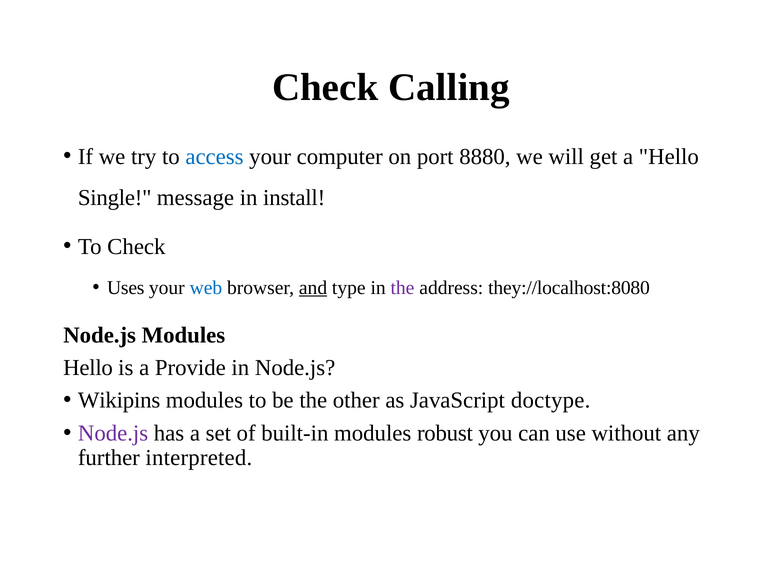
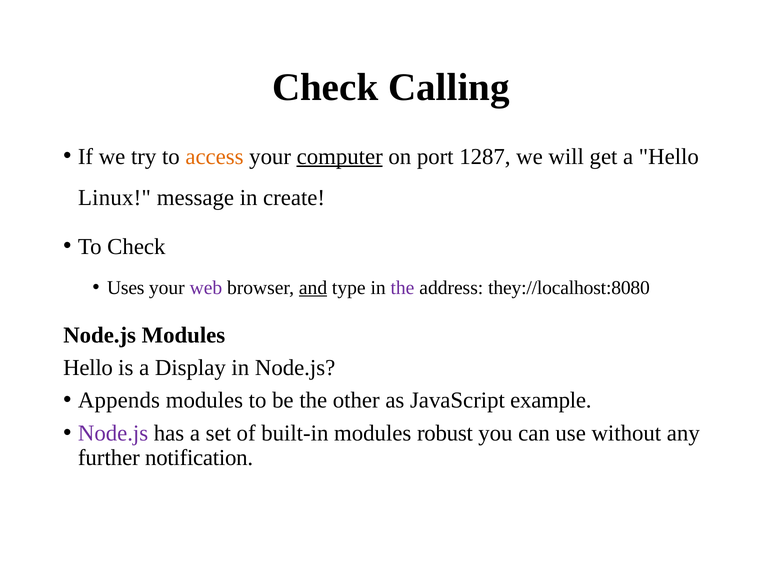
access colour: blue -> orange (214, 157)
computer underline: none -> present (340, 157)
8880: 8880 -> 1287 (485, 157)
Single: Single -> Linux (114, 198)
install: install -> create (294, 198)
web colour: blue -> purple (206, 288)
Provide: Provide -> Display (190, 368)
Wikipins: Wikipins -> Appends (119, 401)
doctype: doctype -> example (551, 401)
interpreted: interpreted -> notification (199, 458)
